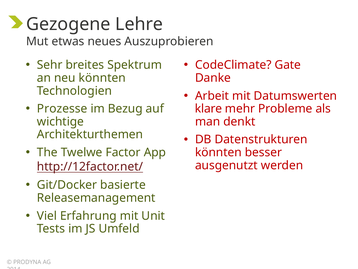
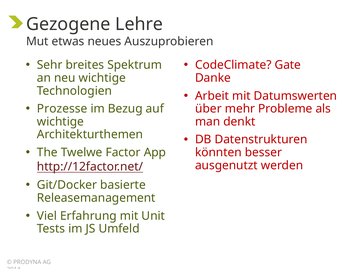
neu könnten: könnten -> wichtige (102, 78)
klare: klare -> über (208, 109)
